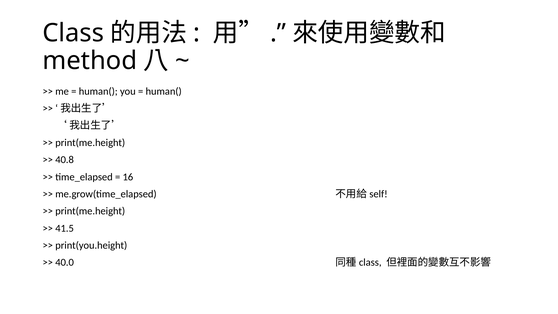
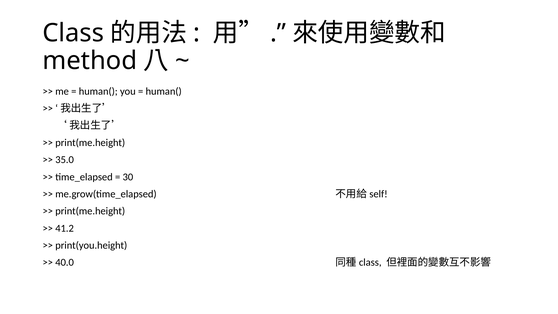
40.8: 40.8 -> 35.0 (65, 160)
16: 16 -> 30 (128, 177)
41.5: 41.5 -> 41.2 (65, 228)
